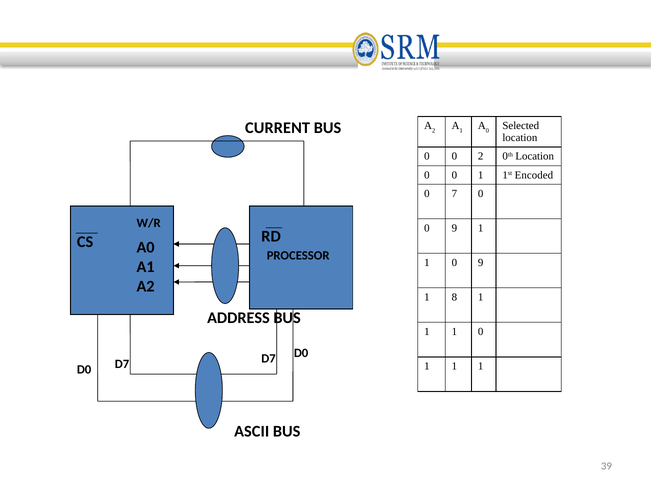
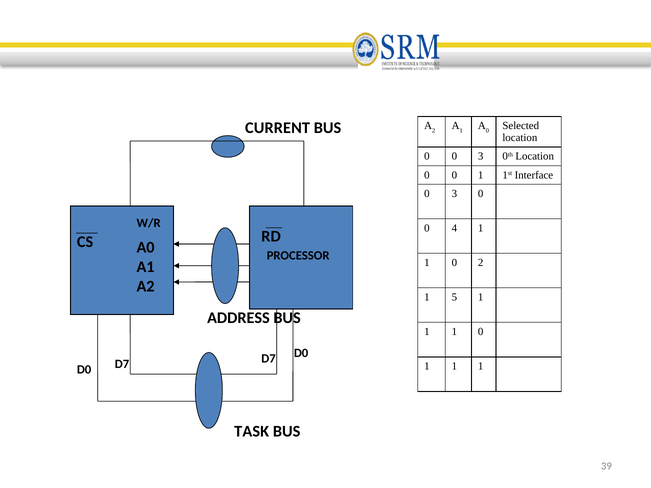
0 0 2: 2 -> 3 (481, 156)
Encoded: Encoded -> Interface (534, 175)
7: 7 -> 3 (454, 194)
9: 9 -> 4 (454, 228)
1 0 9: 9 -> 2 (481, 263)
8: 8 -> 5 (454, 297)
ASCII: ASCII -> TASK (252, 432)
